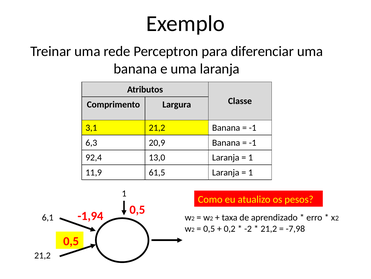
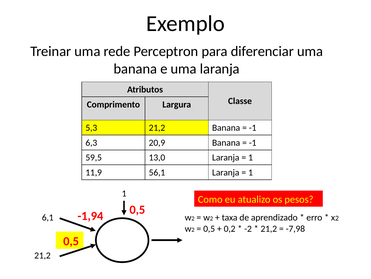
3,1: 3,1 -> 5,3 (91, 127)
92,4: 92,4 -> 59,5 (94, 157)
61,5: 61,5 -> 56,1 (157, 172)
